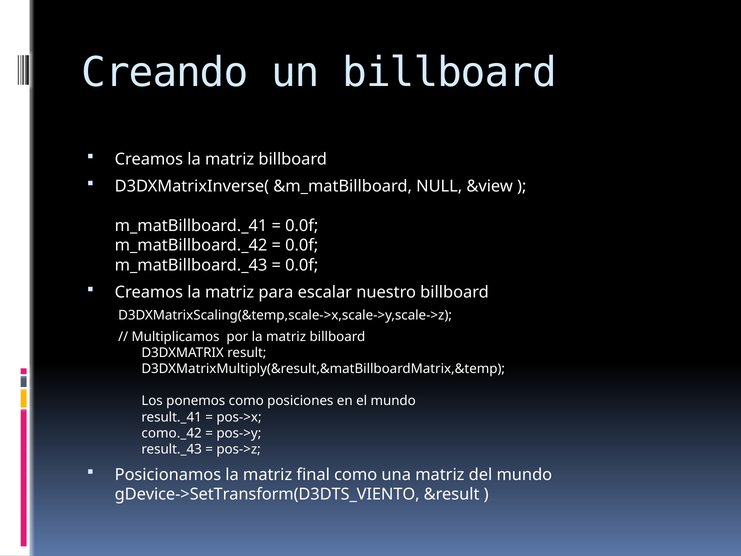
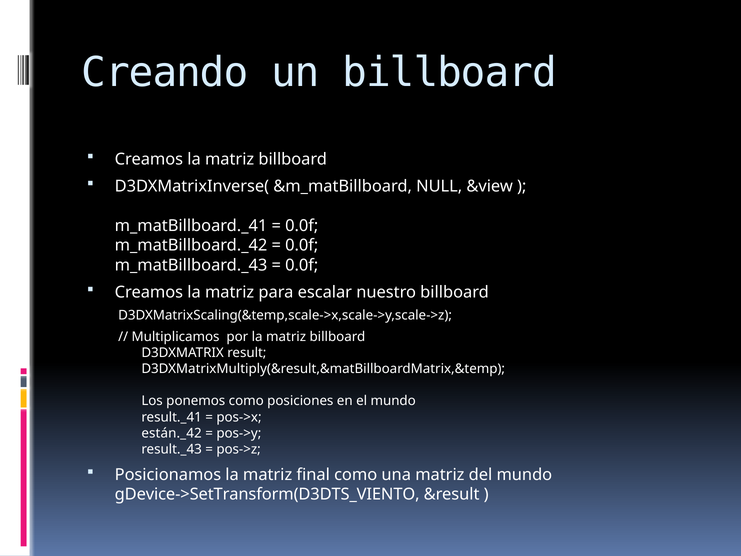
como._42: como._42 -> están._42 (172, 433)
